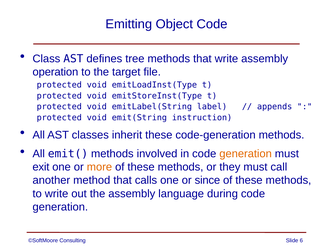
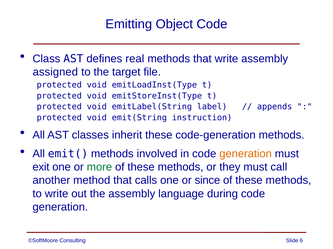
tree: tree -> real (135, 59)
operation: operation -> assigned (55, 72)
more colour: orange -> green (99, 168)
